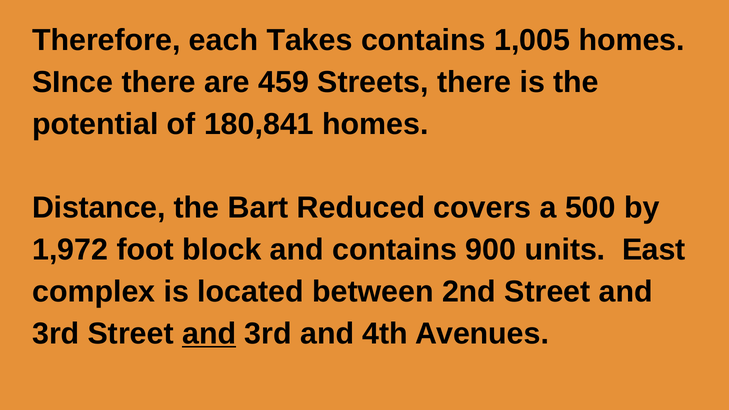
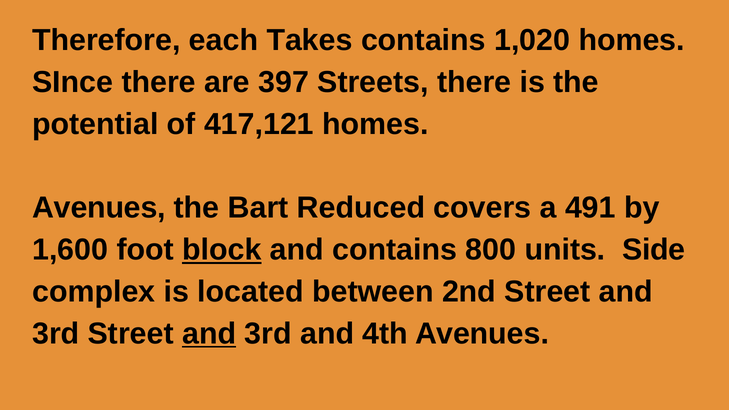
1,005: 1,005 -> 1,020 (532, 40)
459: 459 -> 397 (284, 82)
180,841: 180,841 -> 417,121 (259, 124)
Distance: Distance -> Avenues (99, 208)
500: 500 -> 491 (590, 208)
1,972: 1,972 -> 1,600 (70, 250)
block underline: none -> present (222, 250)
900: 900 -> 800 (491, 250)
East: East -> Side (654, 250)
